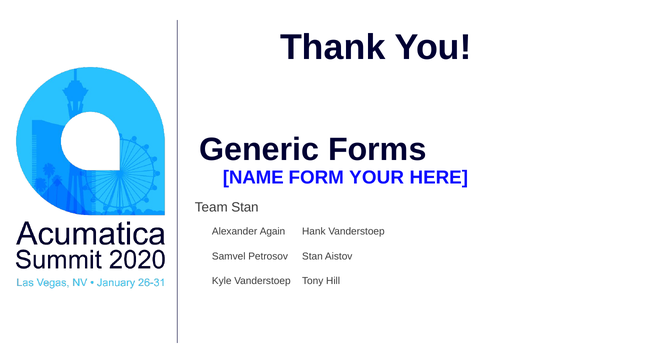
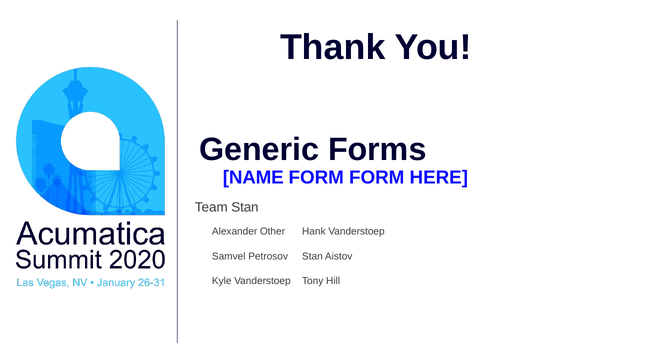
FORM YOUR: YOUR -> FORM (377, 177)
Again: Again -> Other (272, 231)
